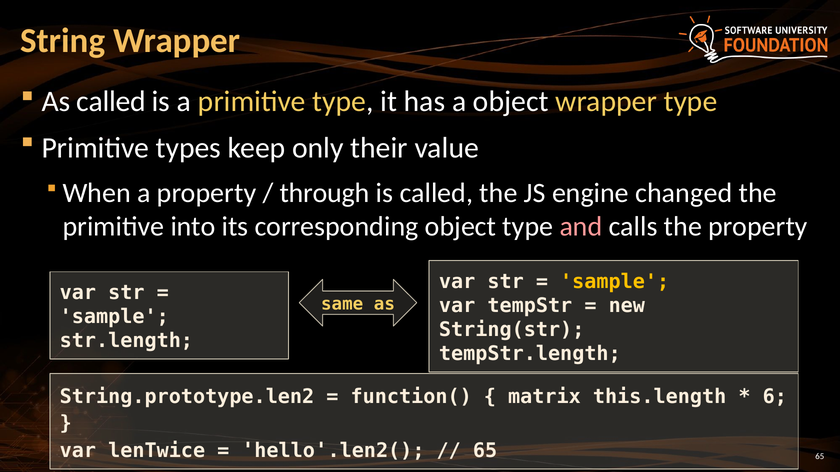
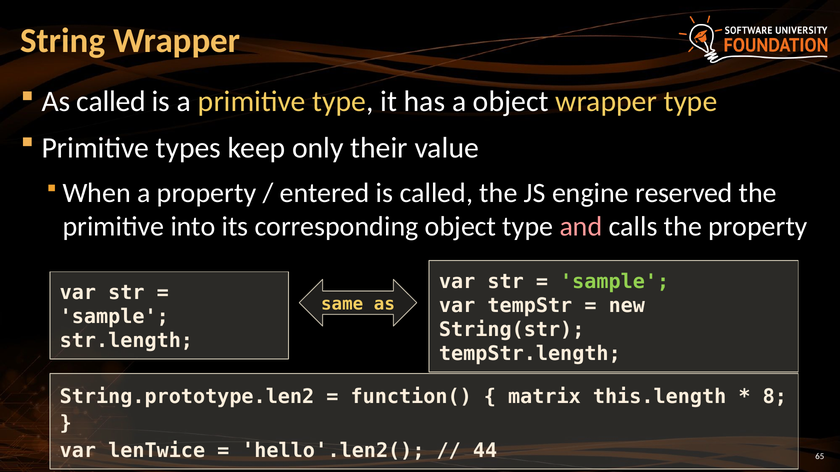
through: through -> entered (325, 193)
changed: changed -> reserved (684, 193)
sample colour: yellow -> light green (615, 282)
6: 6 -> 8 (775, 397)
65: 65 -> 44 (485, 451)
